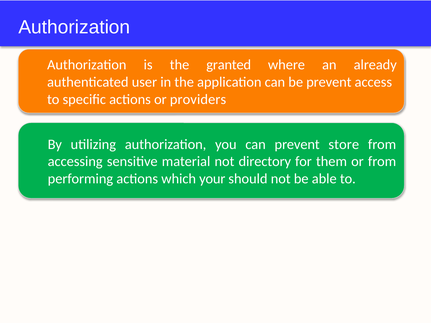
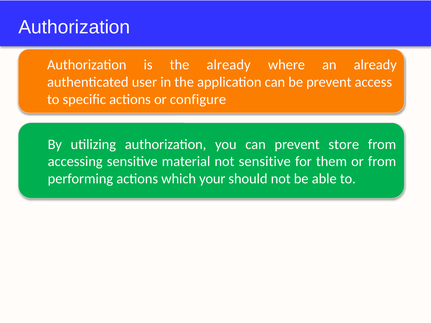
the granted: granted -> already (229, 65)
providers: providers -> configure (198, 99)
not directory: directory -> sensitive (265, 162)
